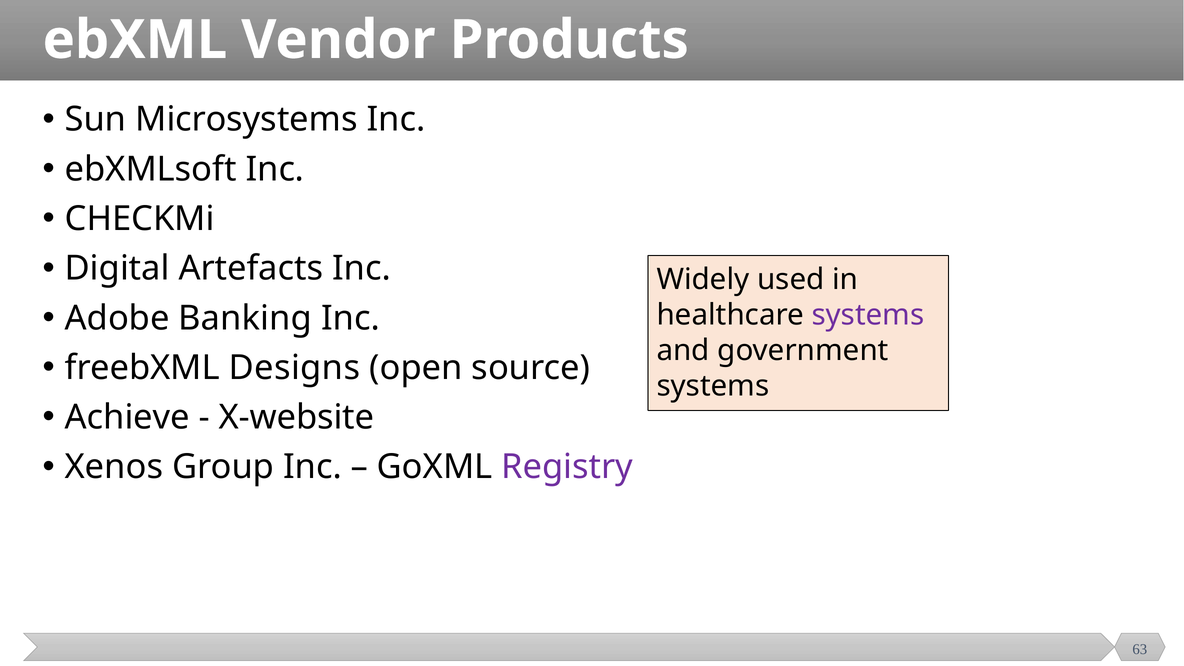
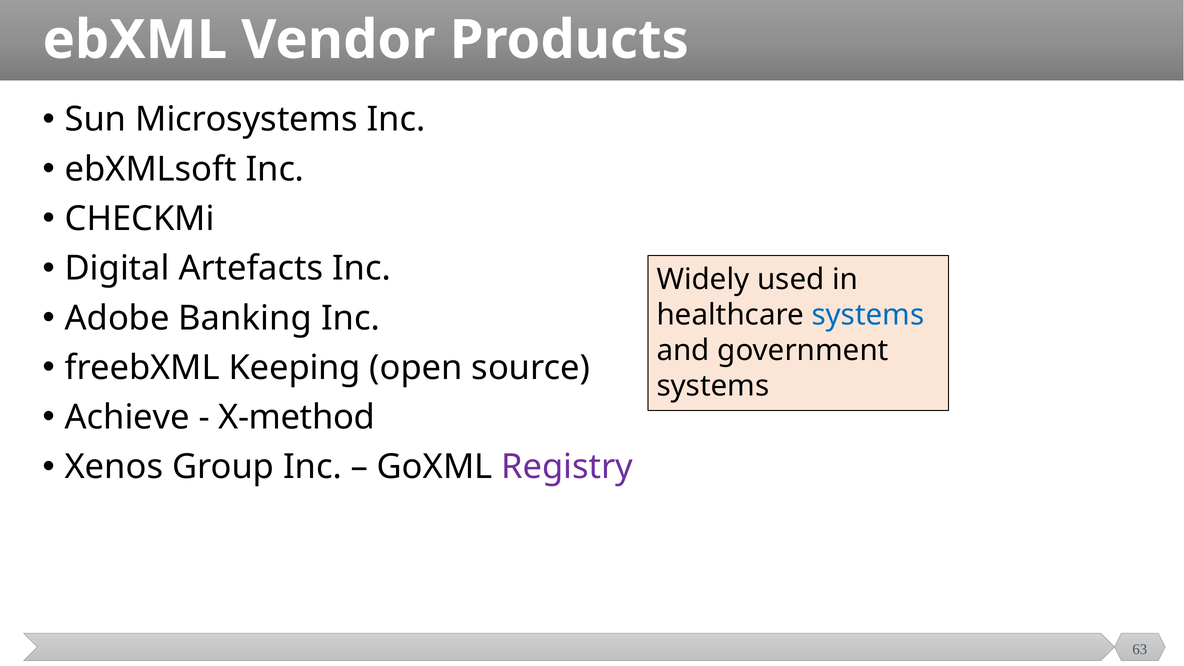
systems colour: purple -> blue (868, 315)
Designs: Designs -> Keeping (295, 368)
X-website: X-website -> X-method (296, 417)
